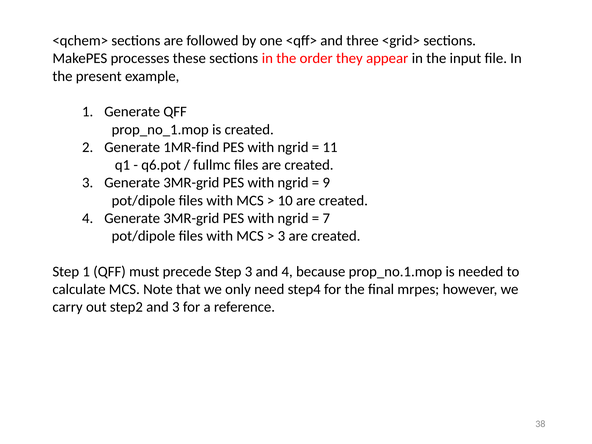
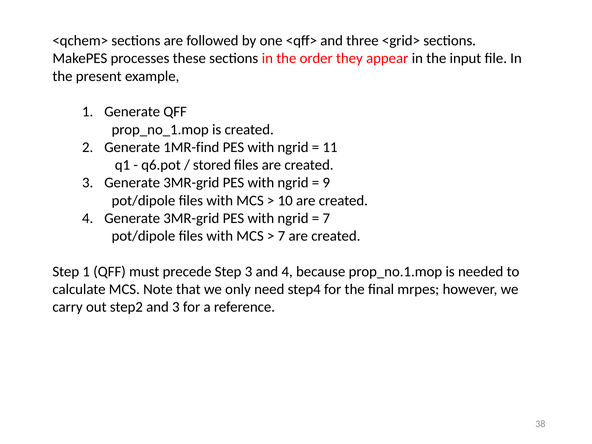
fullmc: fullmc -> stored (212, 165)
3: 3 -> 7 (281, 236)
